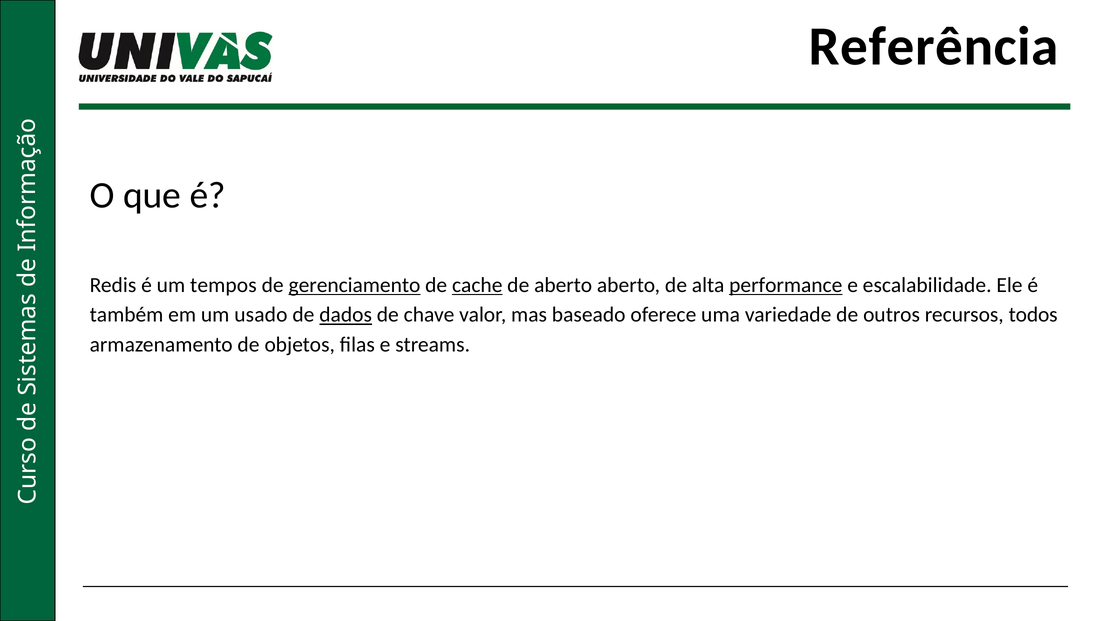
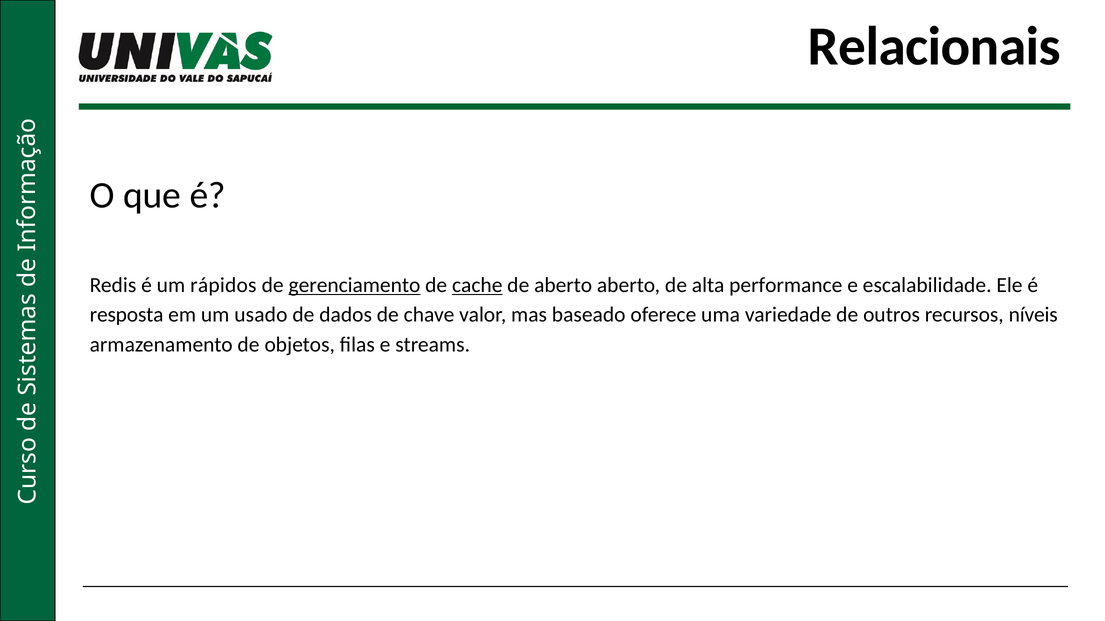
Referência: Referência -> Relacionais (934, 47)
tempos: tempos -> rápidos (223, 286)
performance underline: present -> none (786, 286)
também: também -> resposta (127, 315)
dados underline: present -> none (346, 315)
todos: todos -> níveis (1033, 315)
